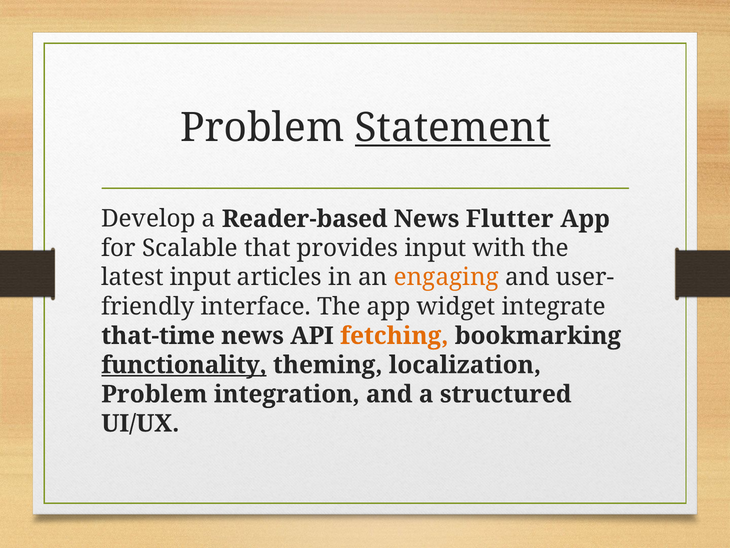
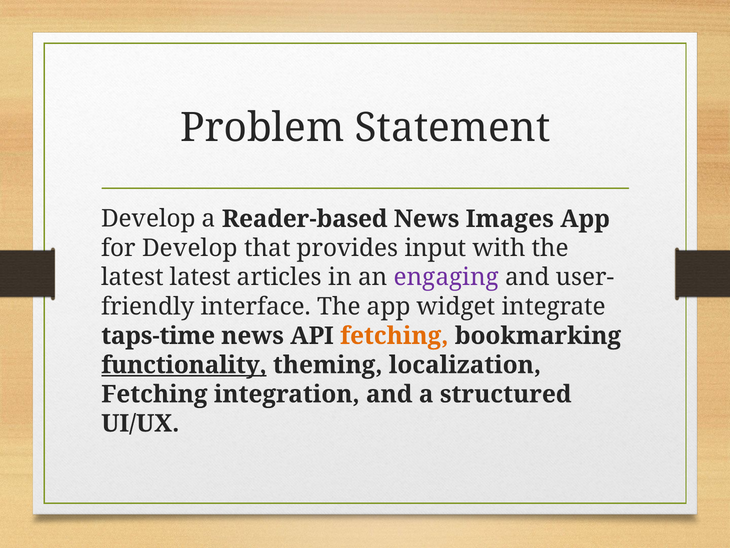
Statement underline: present -> none (453, 128)
Flutter: Flutter -> Images (510, 219)
for Scalable: Scalable -> Develop (190, 248)
latest input: input -> latest (200, 277)
engaging colour: orange -> purple (446, 277)
that-time: that-time -> taps-time (158, 336)
Problem: Problem -> Fetching (154, 394)
